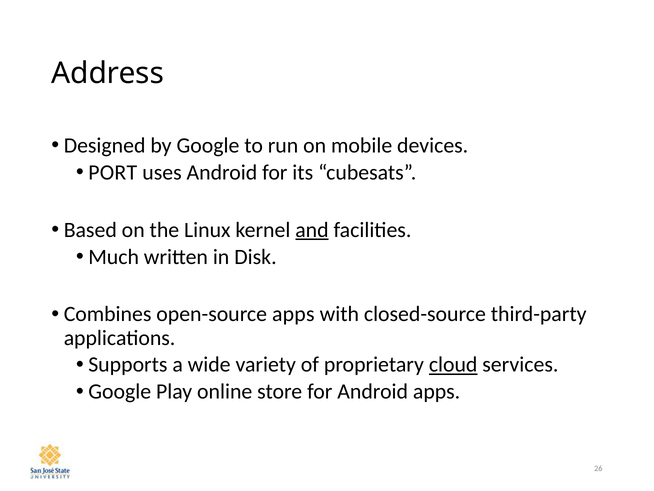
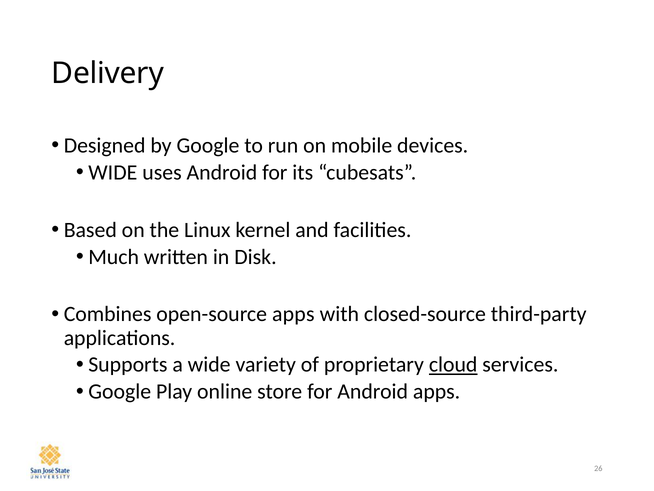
Address: Address -> Delivery (108, 73)
PORT: PORT -> WIDE (113, 172)
and underline: present -> none (312, 230)
